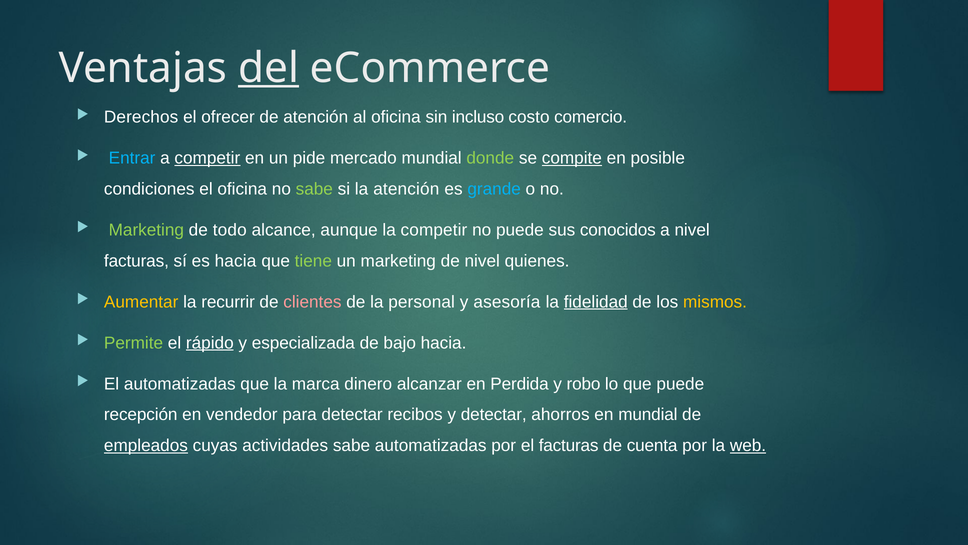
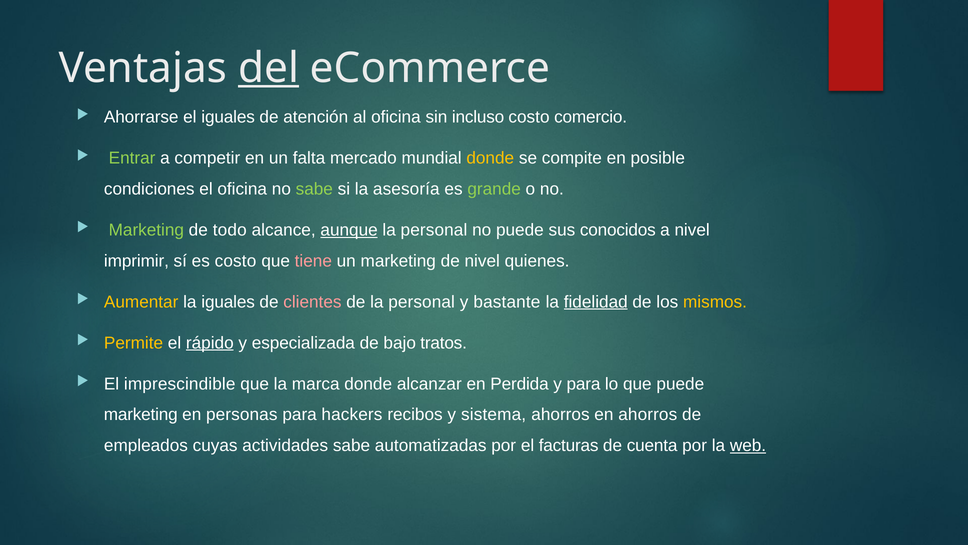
Derechos: Derechos -> Ahorrarse (141, 117)
el ofrecer: ofrecer -> iguales (228, 117)
Entrar colour: light blue -> light green (132, 158)
competir underline: present -> none (207, 158)
pide: pide -> falta (309, 158)
donde colour: light green -> yellow (490, 158)
compite underline: present -> none (572, 158)
la atención: atención -> asesoría (406, 189)
grande colour: light blue -> light green (494, 189)
aunque underline: none -> present (349, 230)
competir: competir -> personal (434, 230)
facturas: facturas -> imprimir (136, 261)
es hacia: hacia -> costo (235, 261)
tiene colour: light green -> pink (313, 261)
la recurrir: recurrir -> iguales (228, 302)
asesoría: asesoría -> bastante (507, 302)
Permite colour: light green -> yellow (134, 343)
bajo hacia: hacia -> tratos (444, 343)
El automatizadas: automatizadas -> imprescindible (180, 383)
marca dinero: dinero -> donde (368, 383)
y robo: robo -> para (584, 383)
recepción: recepción -> marketing (141, 414)
vendedor: vendedor -> personas (242, 414)
para detectar: detectar -> hackers (352, 414)
y detectar: detectar -> sistema (494, 414)
en mundial: mundial -> ahorros (648, 414)
empleados underline: present -> none (146, 445)
